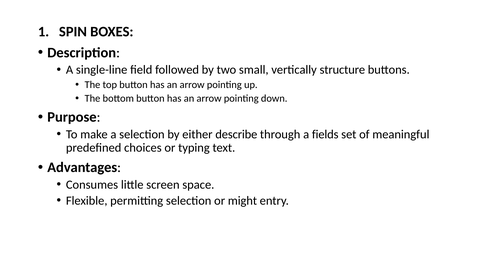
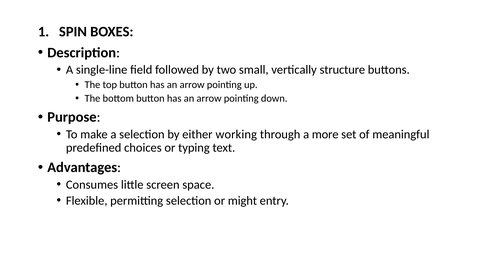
describe: describe -> working (236, 134)
fields: fields -> more (325, 134)
